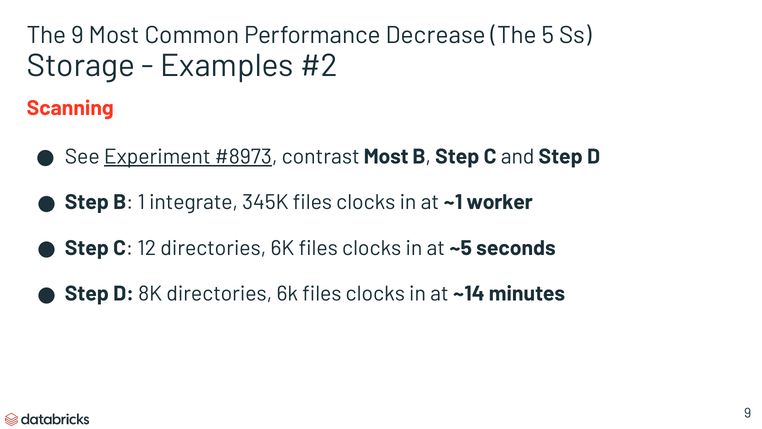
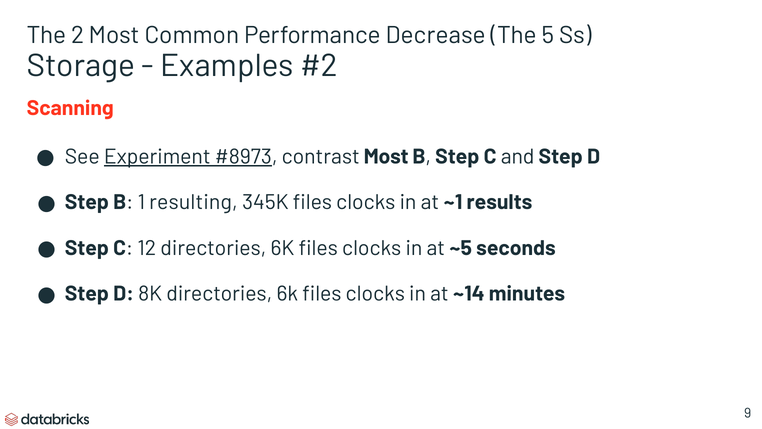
The 9: 9 -> 2 (78, 35)
integrate: integrate -> resulting (193, 202)
worker: worker -> results (499, 202)
